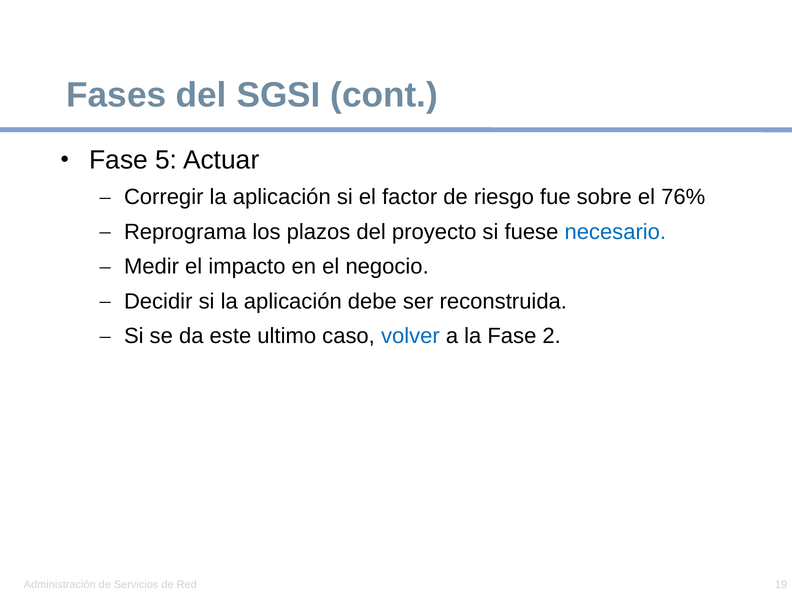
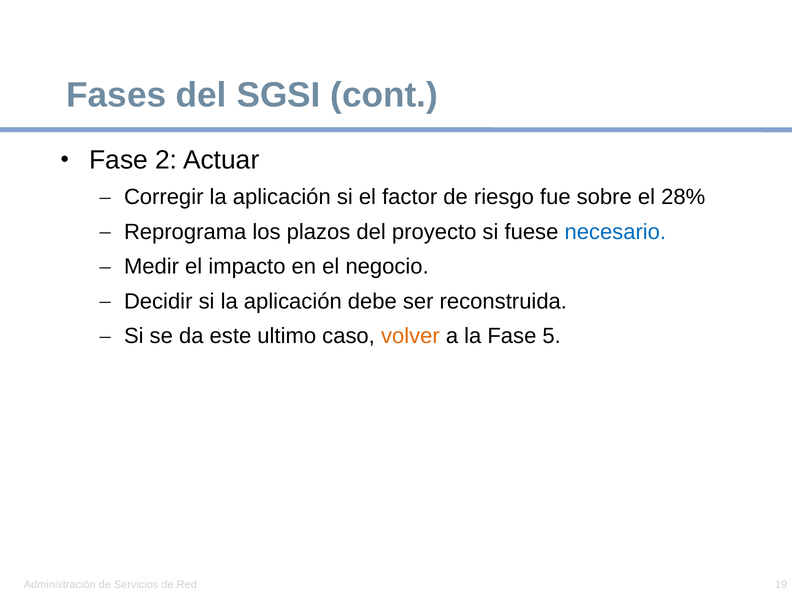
5: 5 -> 2 (166, 160)
76%: 76% -> 28% (683, 197)
volver colour: blue -> orange (410, 336)
2: 2 -> 5 (552, 336)
